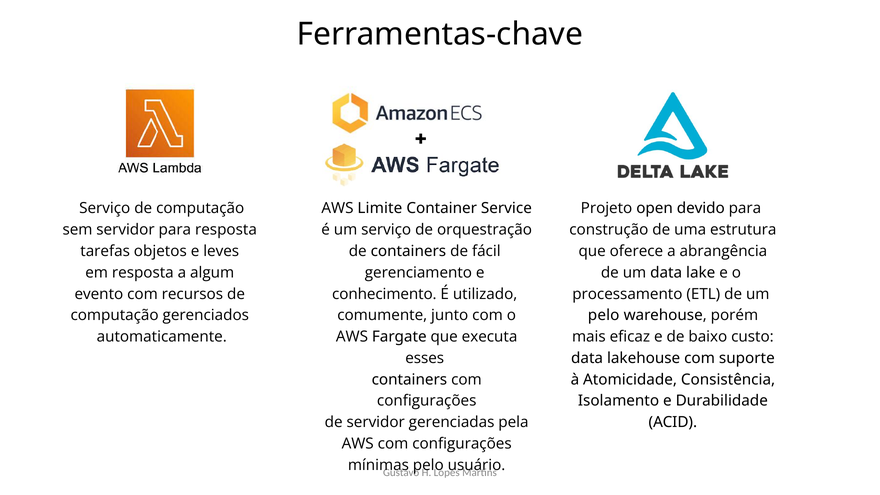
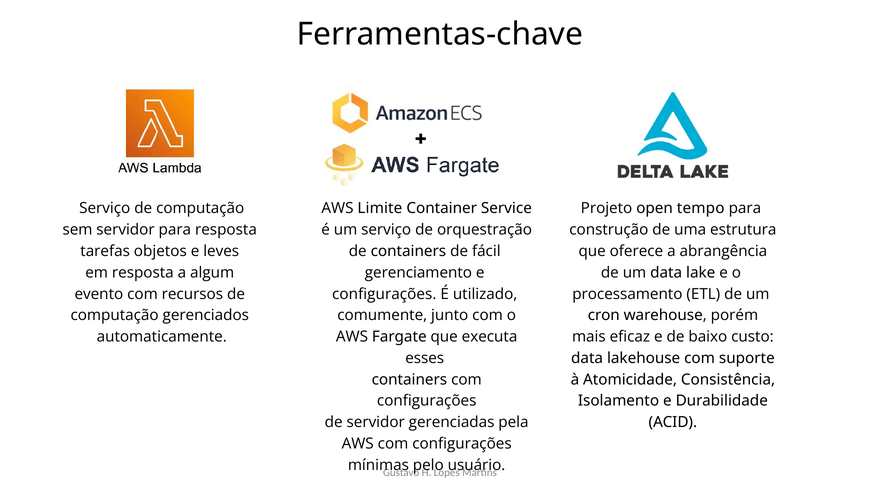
devido: devido -> tempo (701, 208)
conhecimento: conhecimento -> configurações (384, 294)
pelo: pelo -> cron (604, 315)
